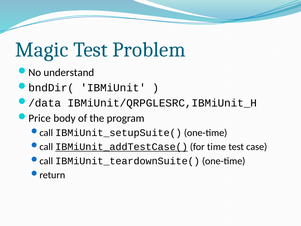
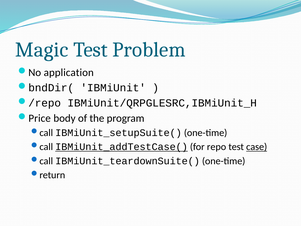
understand: understand -> application (69, 72)
/data: /data -> /repo (45, 103)
time: time -> repo (217, 147)
case underline: none -> present (257, 147)
